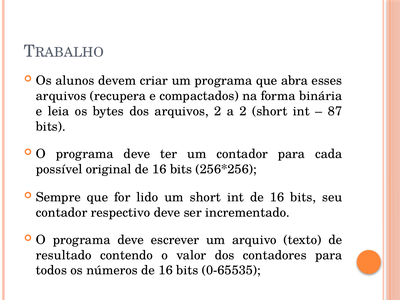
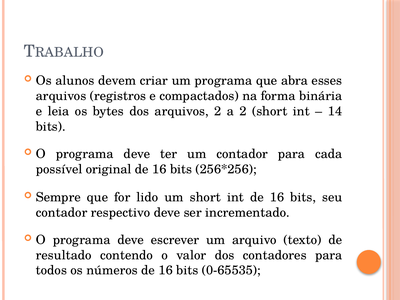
recupera: recupera -> registros (118, 96)
87: 87 -> 14 (335, 111)
